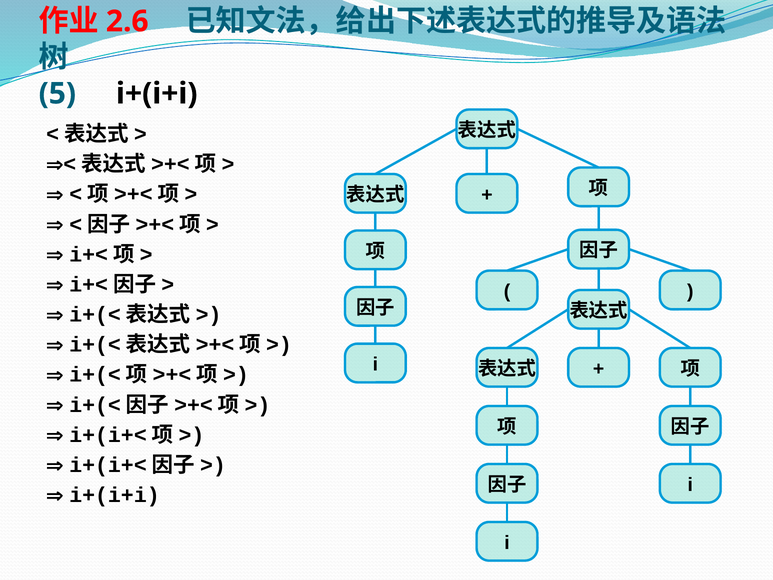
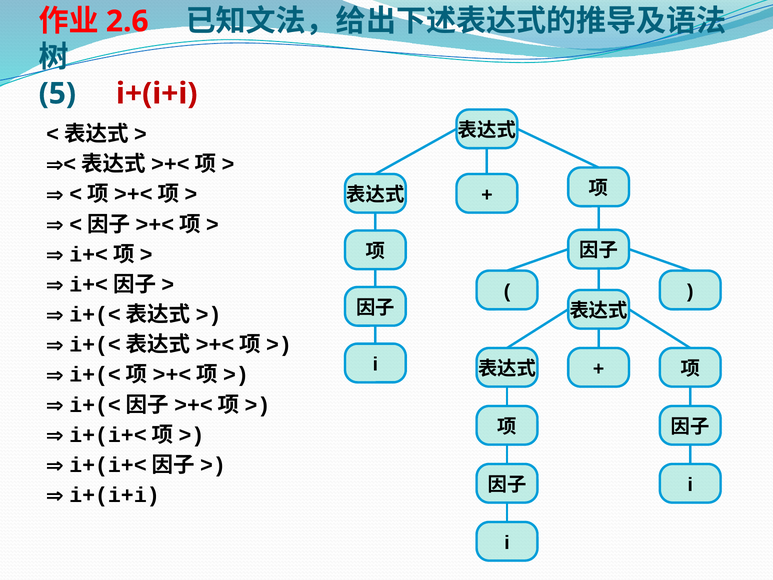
i+(i+i colour: black -> red (157, 94)
